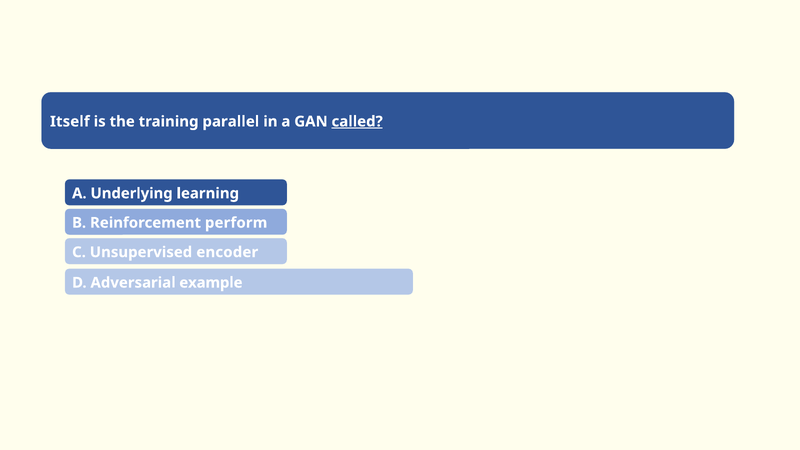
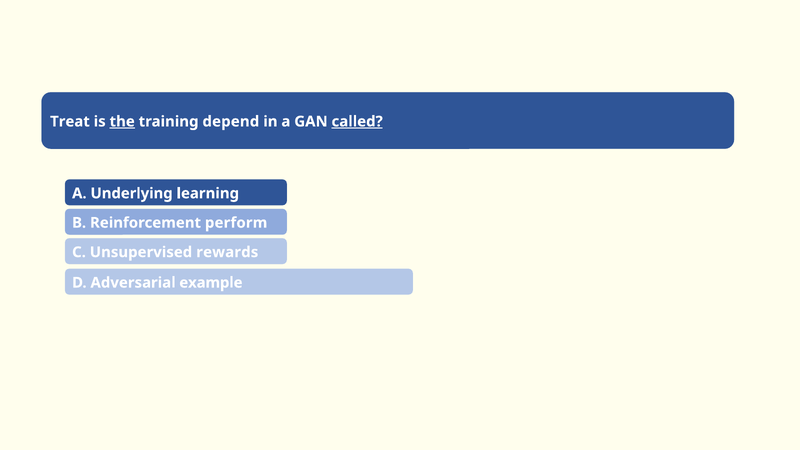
Itself: Itself -> Treat (70, 122)
the underline: none -> present (122, 122)
parallel: parallel -> depend (231, 122)
encoder: encoder -> rewards (227, 252)
